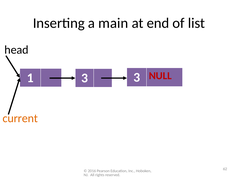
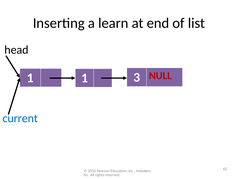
main: main -> learn (113, 23)
1 3: 3 -> 1 (85, 78)
current colour: orange -> blue (20, 118)
